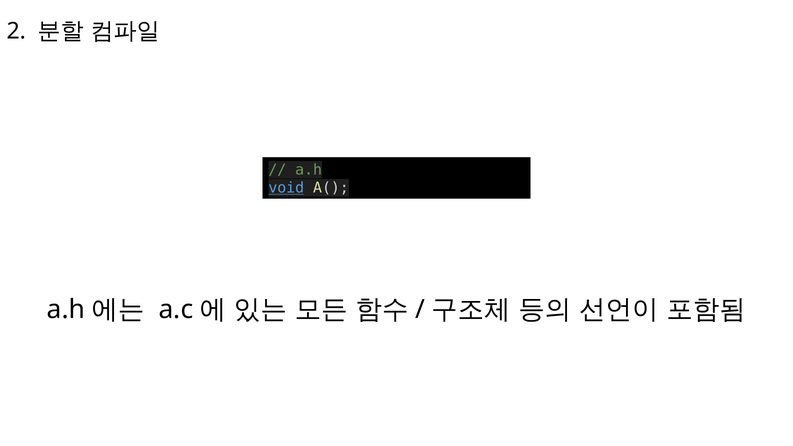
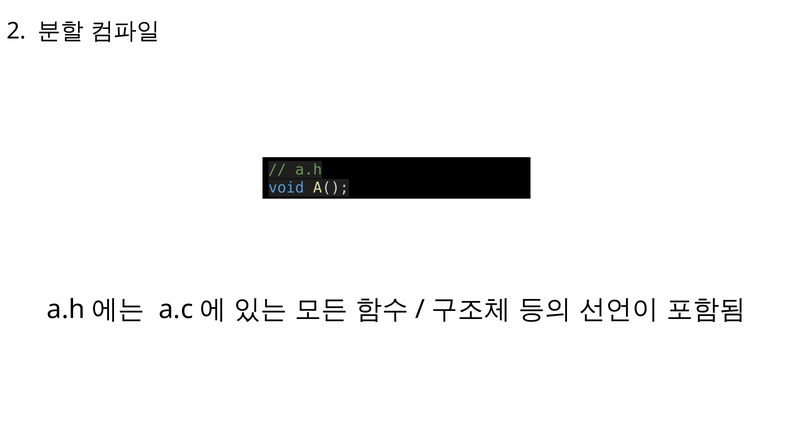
void underline: present -> none (286, 188)
